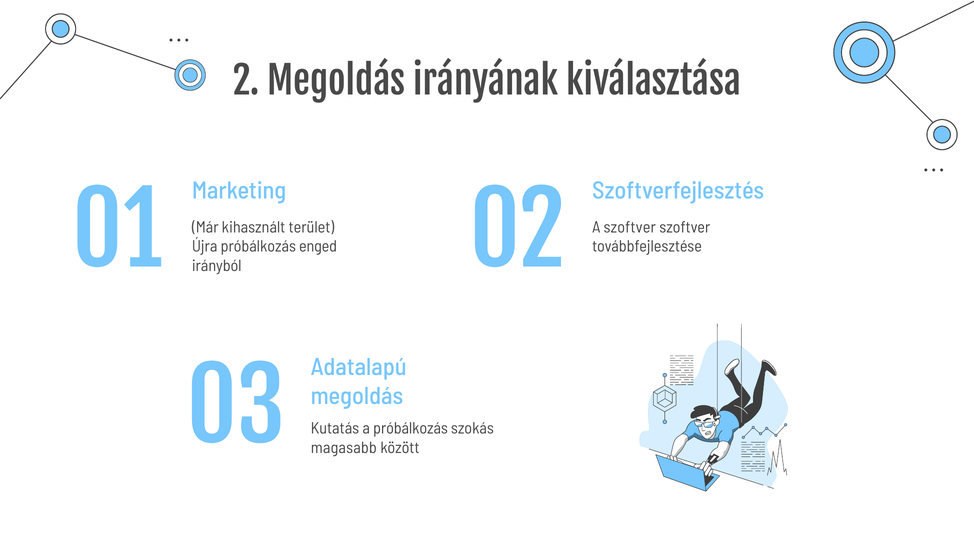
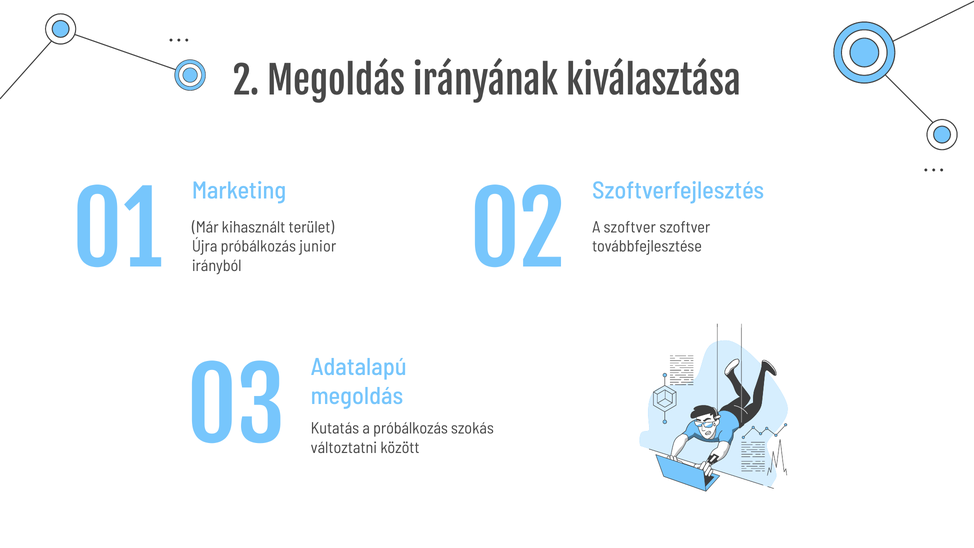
enged: enged -> junior (318, 247)
magasabb: magasabb -> változtatni (344, 448)
